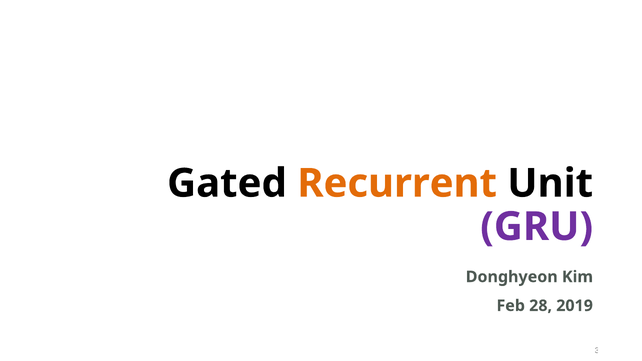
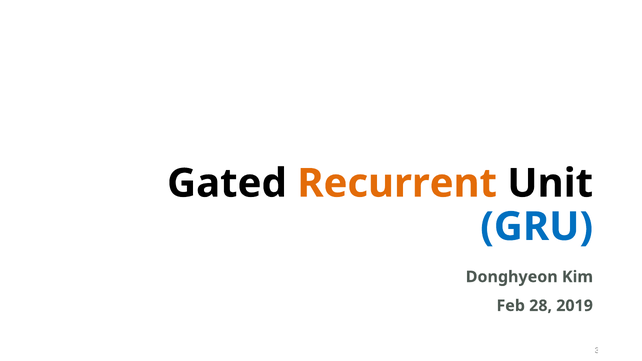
GRU colour: purple -> blue (537, 227)
